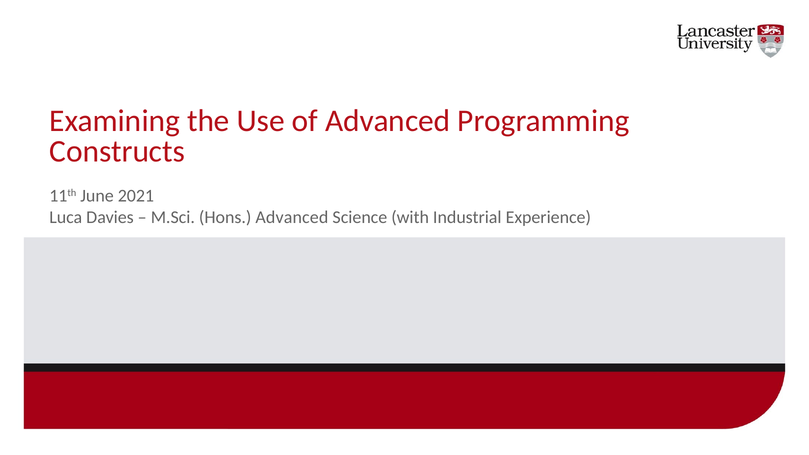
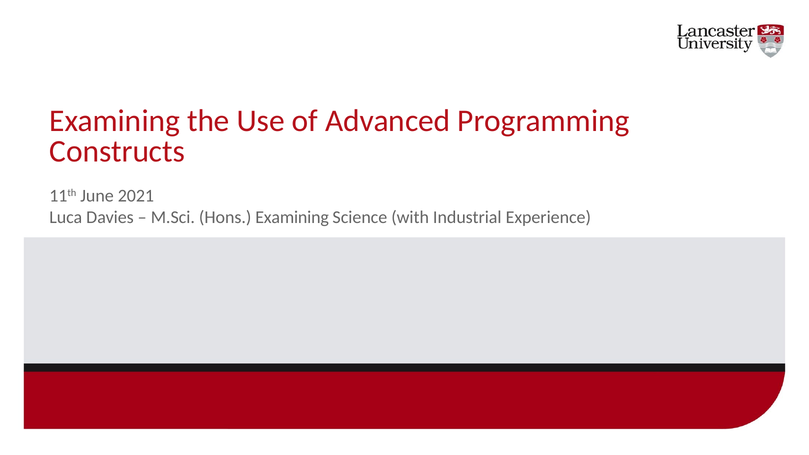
Hons Advanced: Advanced -> Examining (292, 217)
